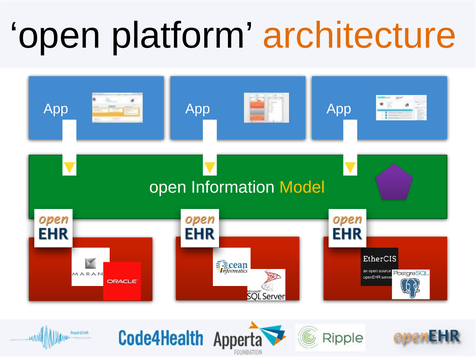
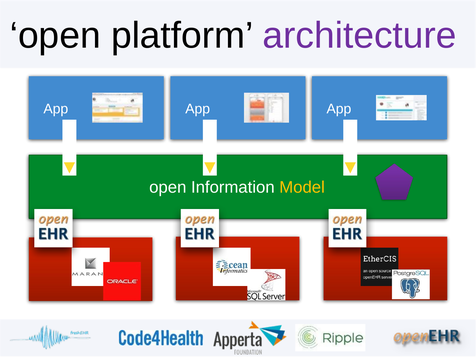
architecture colour: orange -> purple (360, 36)
